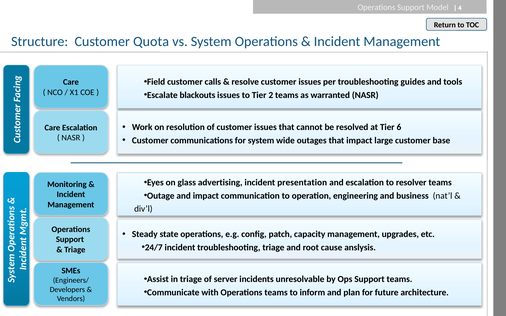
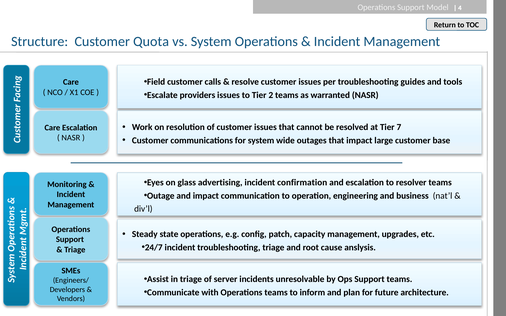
blackouts: blackouts -> providers (197, 95)
6: 6 -> 7 (399, 127)
presentation: presentation -> confirmation (302, 183)
